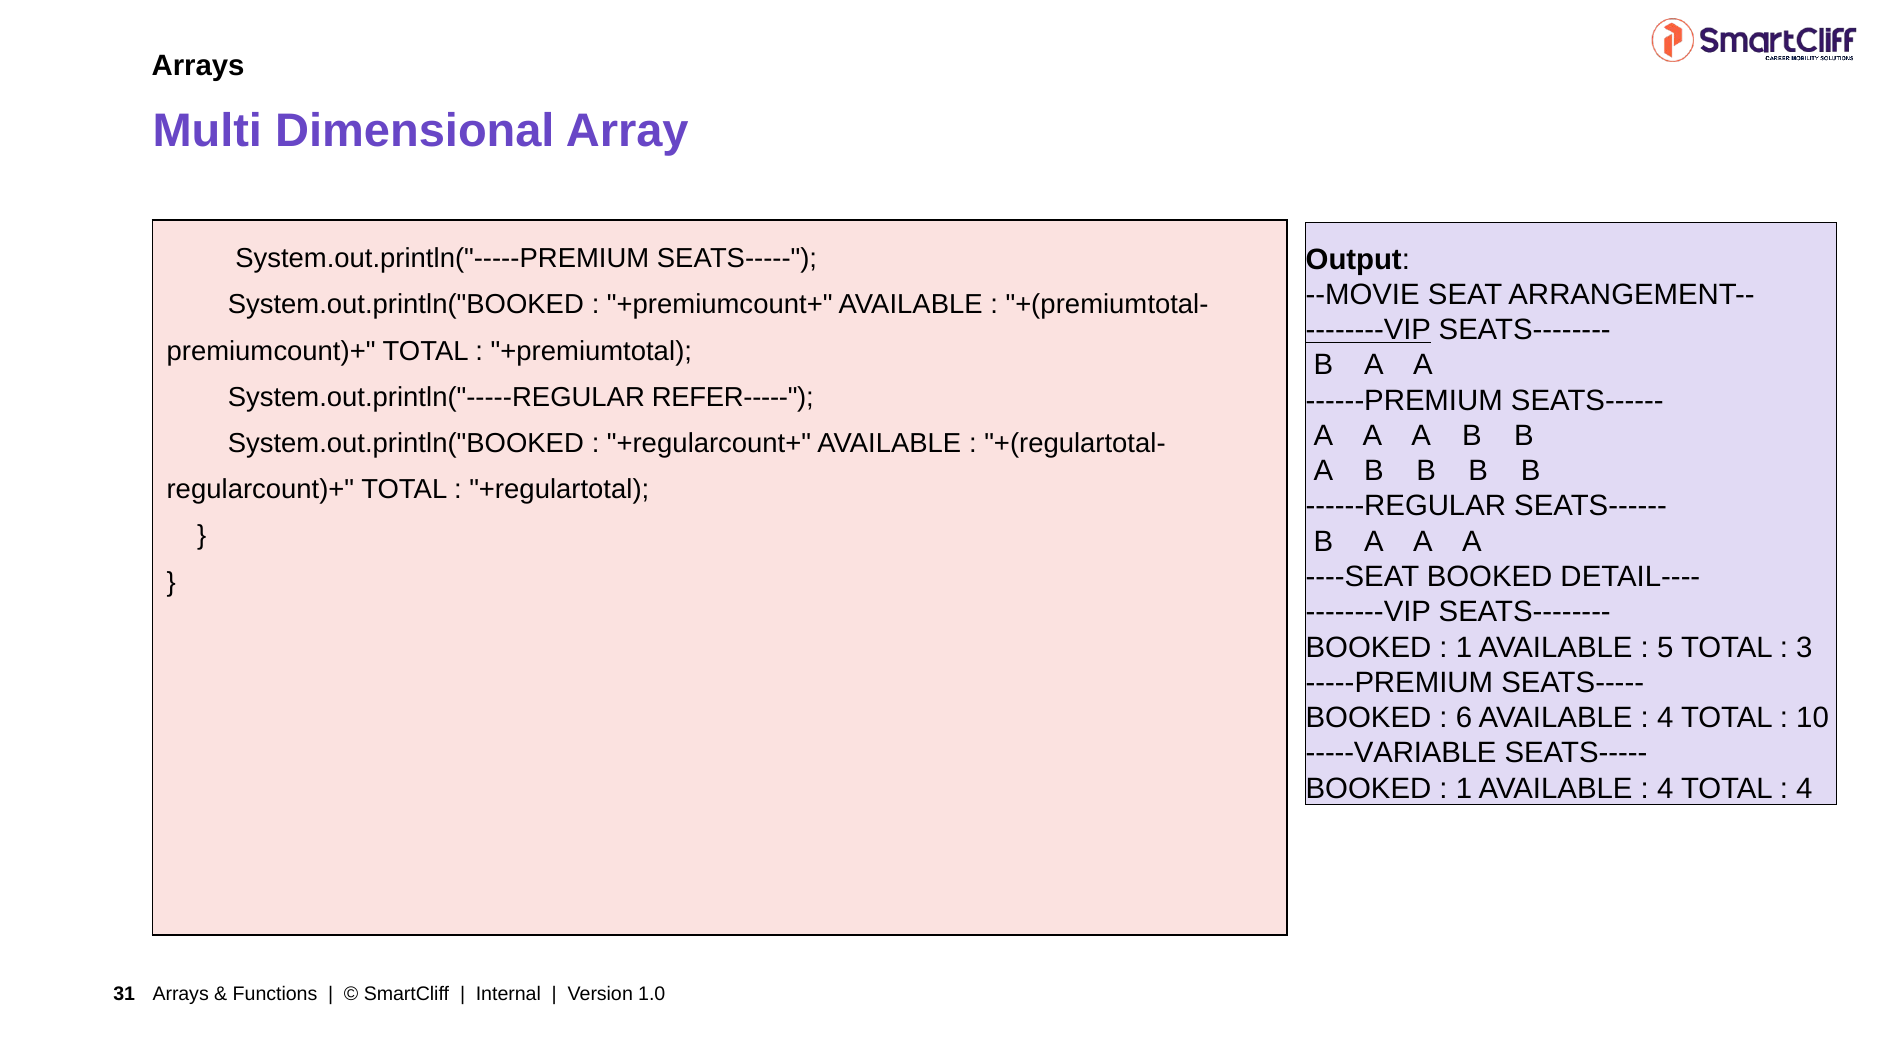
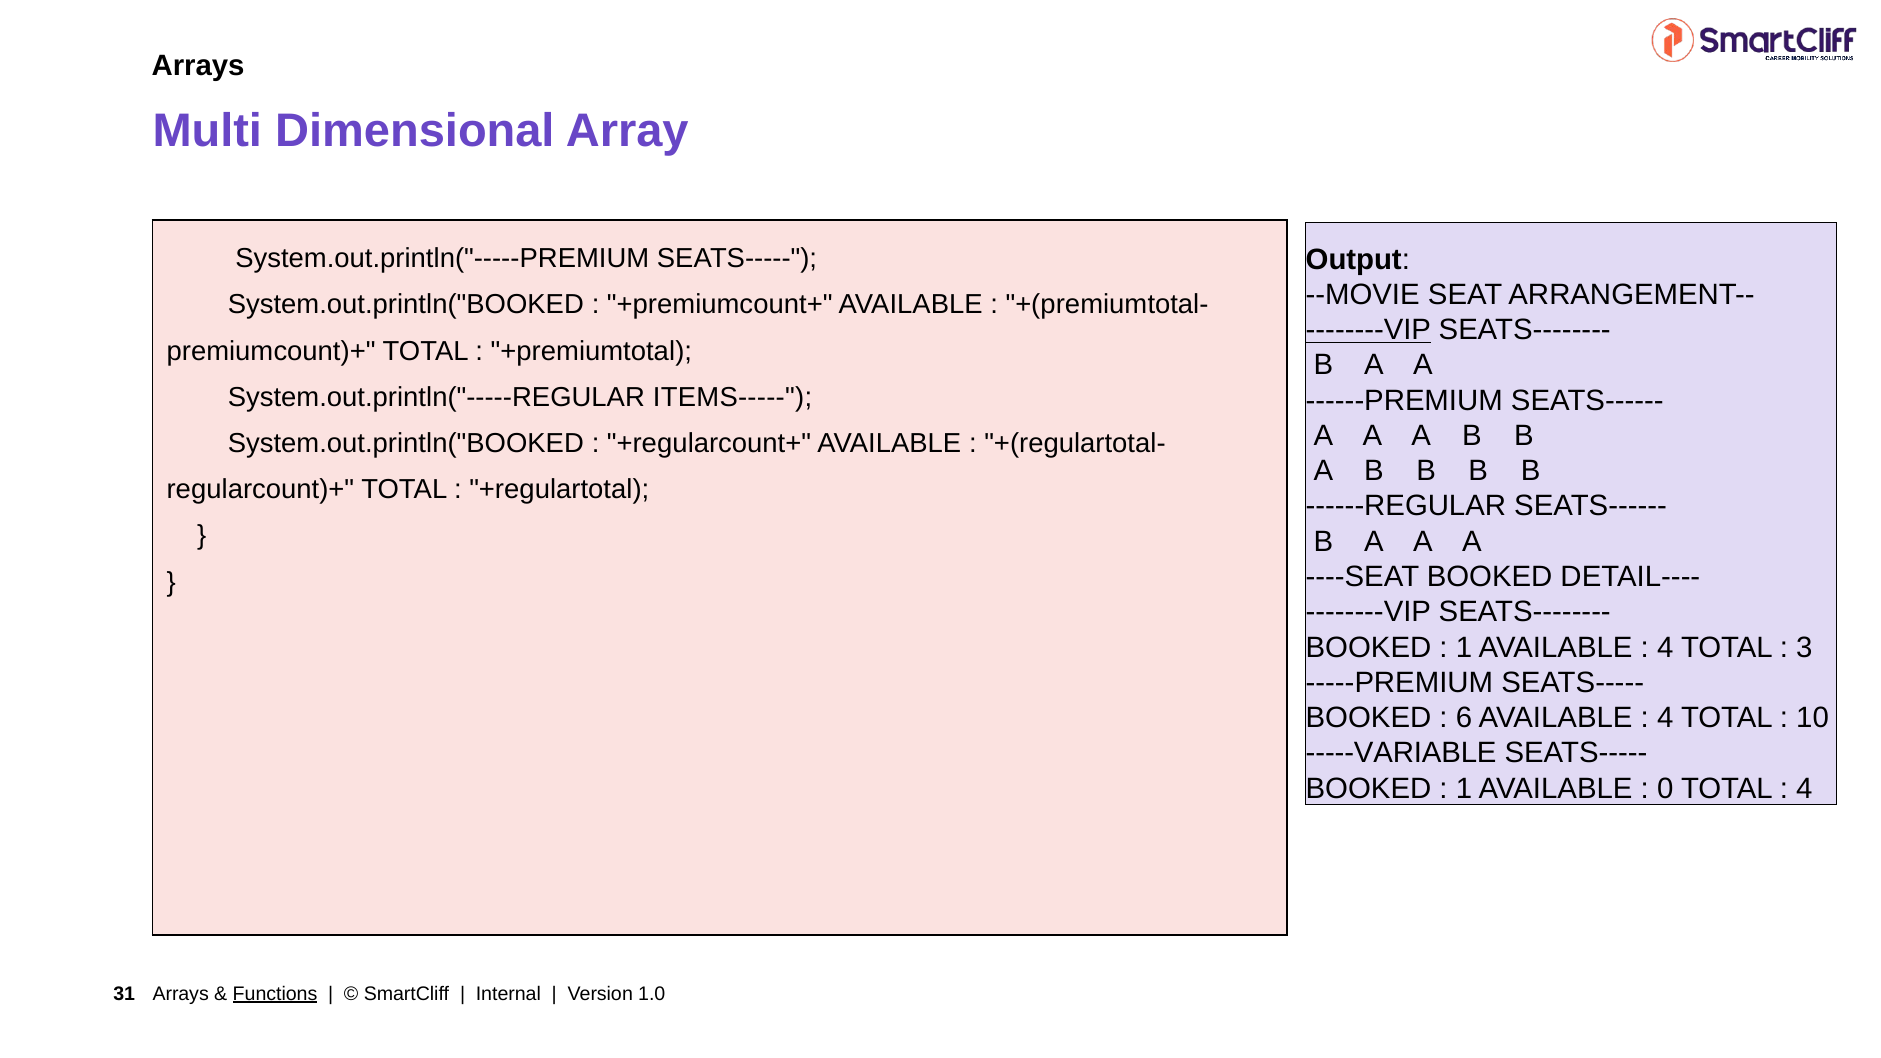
REFER-----: REFER----- -> ITEMS----- (733, 397)
5: 5 -> 4 (1665, 647)
4: 4 -> 0 (1665, 788)
Functions underline: none -> present (275, 994)
